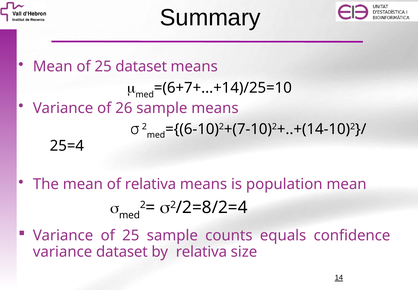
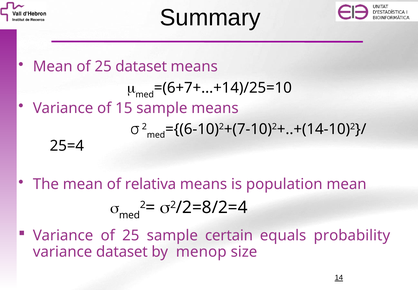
26: 26 -> 15 (124, 108)
counts: counts -> certain (229, 235)
confidence: confidence -> probability (352, 235)
by relativa: relativa -> menop (201, 251)
